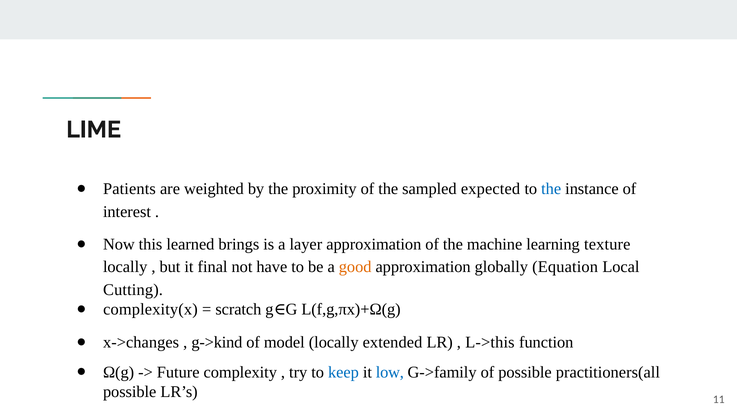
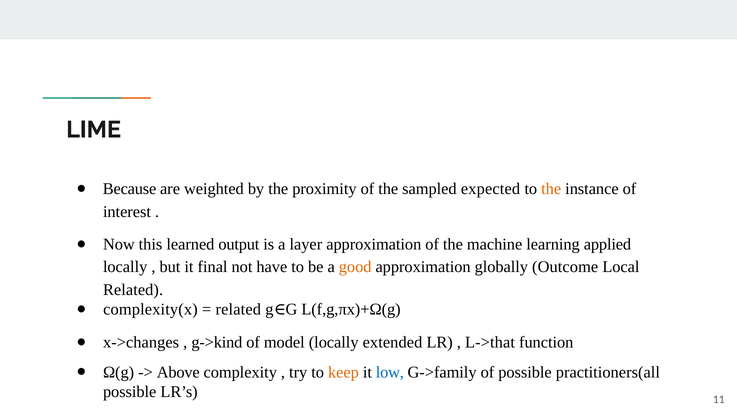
Patients: Patients -> Because (130, 189)
the colour: blue -> orange (551, 189)
brings: brings -> output (239, 244)
texture: texture -> applied (607, 244)
Equation: Equation -> Outcome (565, 267)
Cutting: Cutting -> Related (133, 289)
scratch: scratch -> related (238, 309)
L->this: L->this -> L->that (490, 342)
Future: Future -> Above (178, 372)
keep colour: blue -> orange (343, 372)
